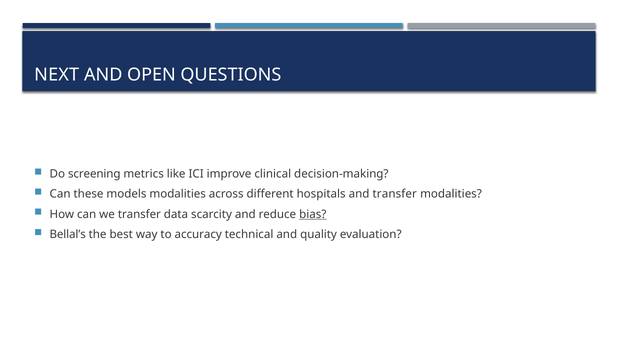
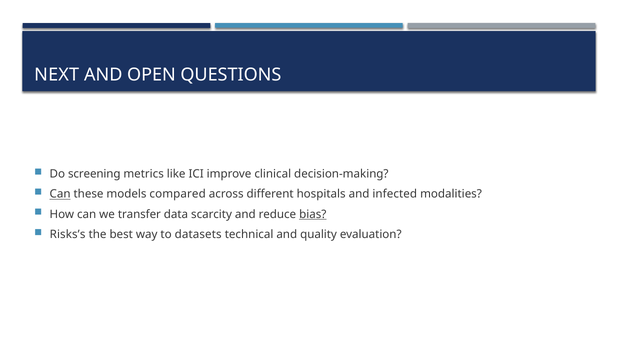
Can underline: none -> present (60, 195)
models modalities: modalities -> compared (178, 195)
and transfer: transfer -> infected (395, 195)
Bellal’s: Bellal’s -> Risks’s (68, 235)
accuracy: accuracy -> datasets (198, 235)
